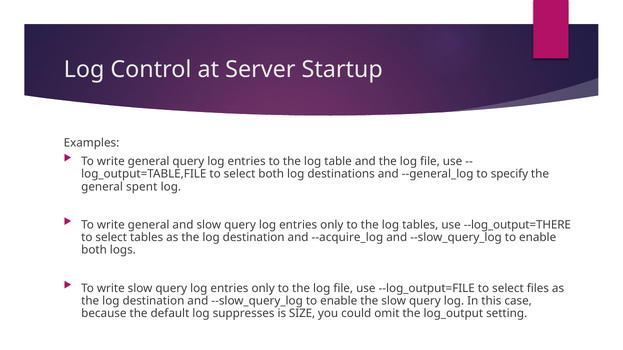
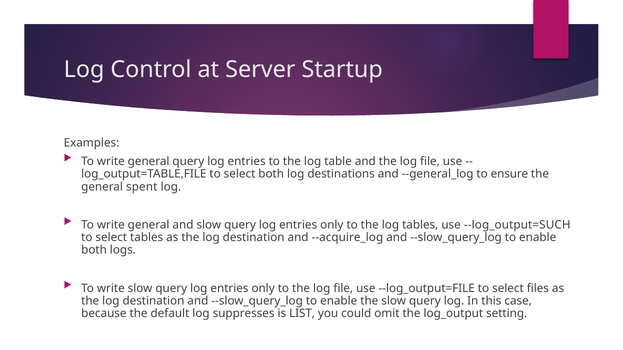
specify: specify -> ensure (509, 174)
--log_output=THERE: --log_output=THERE -> --log_output=SUCH (517, 225)
SIZE: SIZE -> LIST (302, 314)
